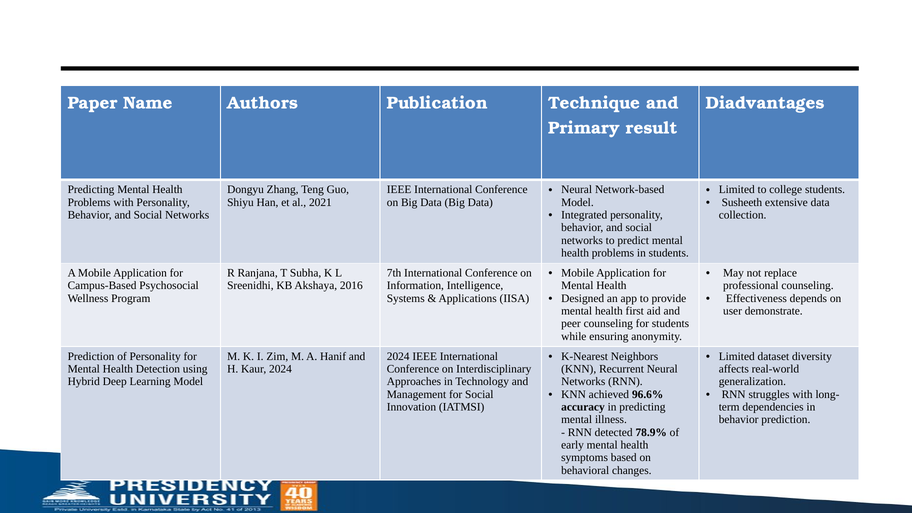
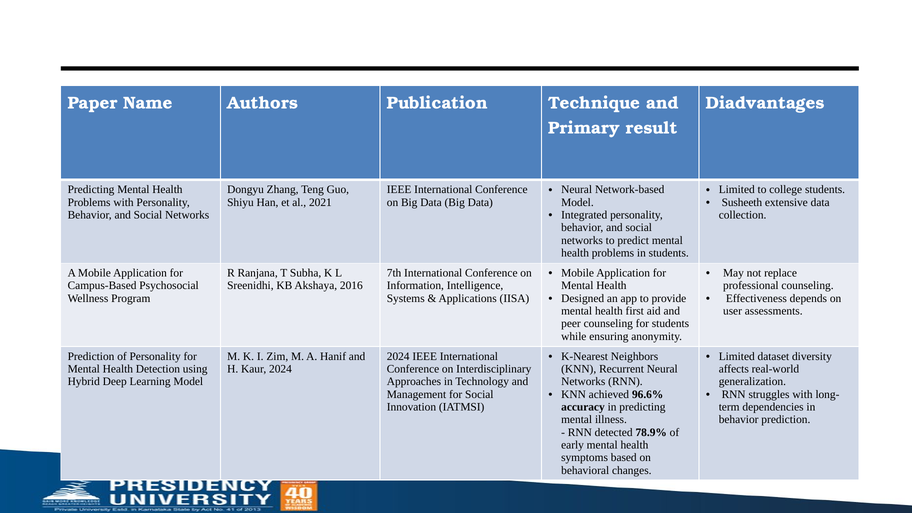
demonstrate: demonstrate -> assessments (774, 311)
